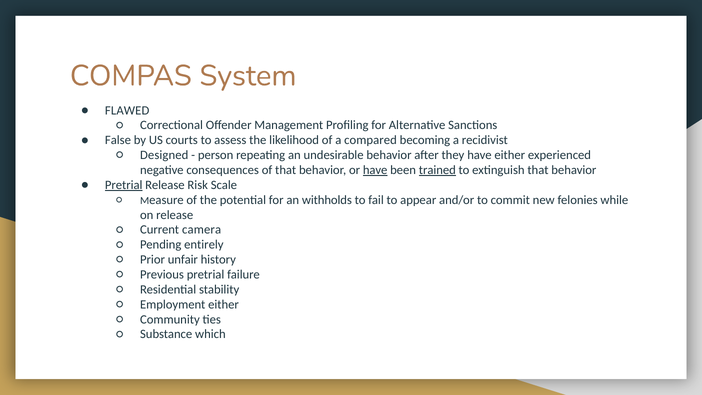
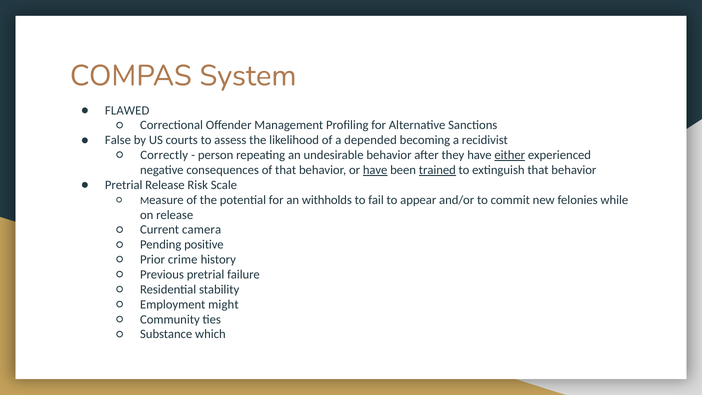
compared: compared -> depended (370, 140)
Designed: Designed -> Correctly (164, 155)
either underline: none -> present (510, 155)
Pretrial underline: present -> none (124, 185)
entirely: entirely -> positive (204, 245)
unfair: unfair -> crime (183, 260)
Employment either: either -> might (223, 304)
